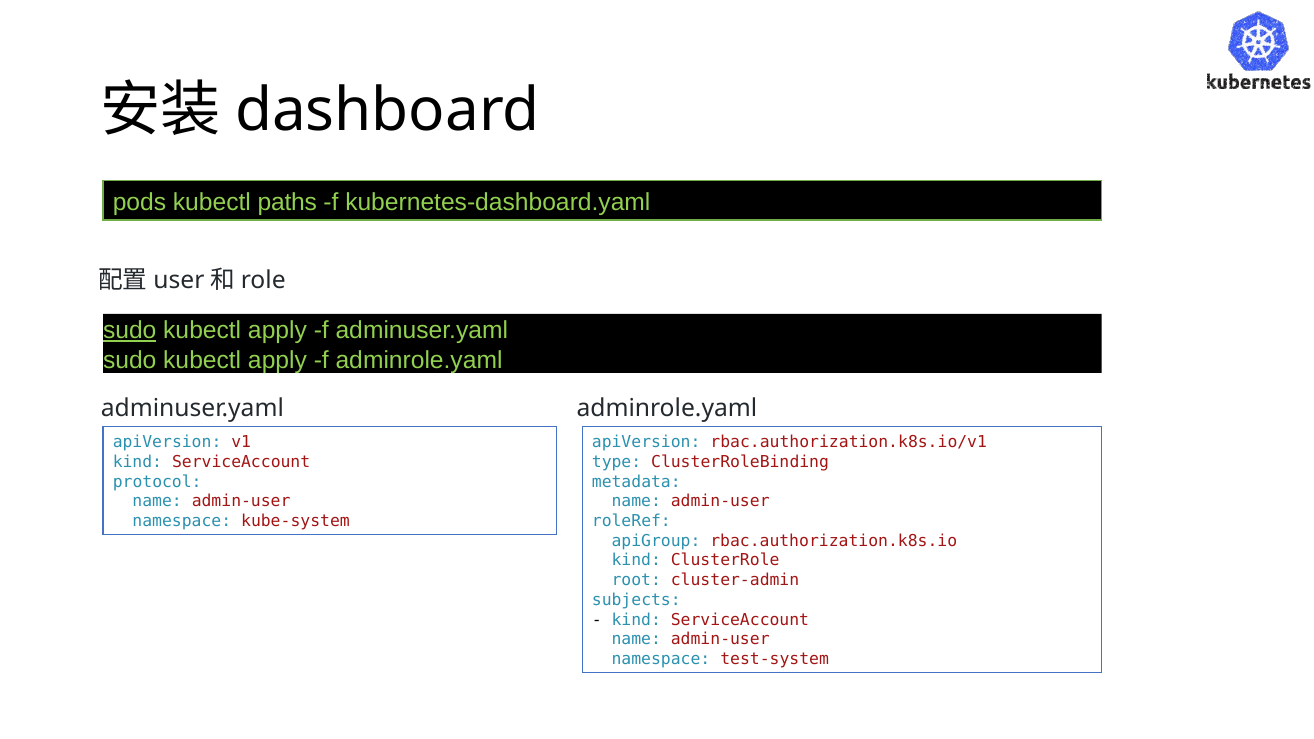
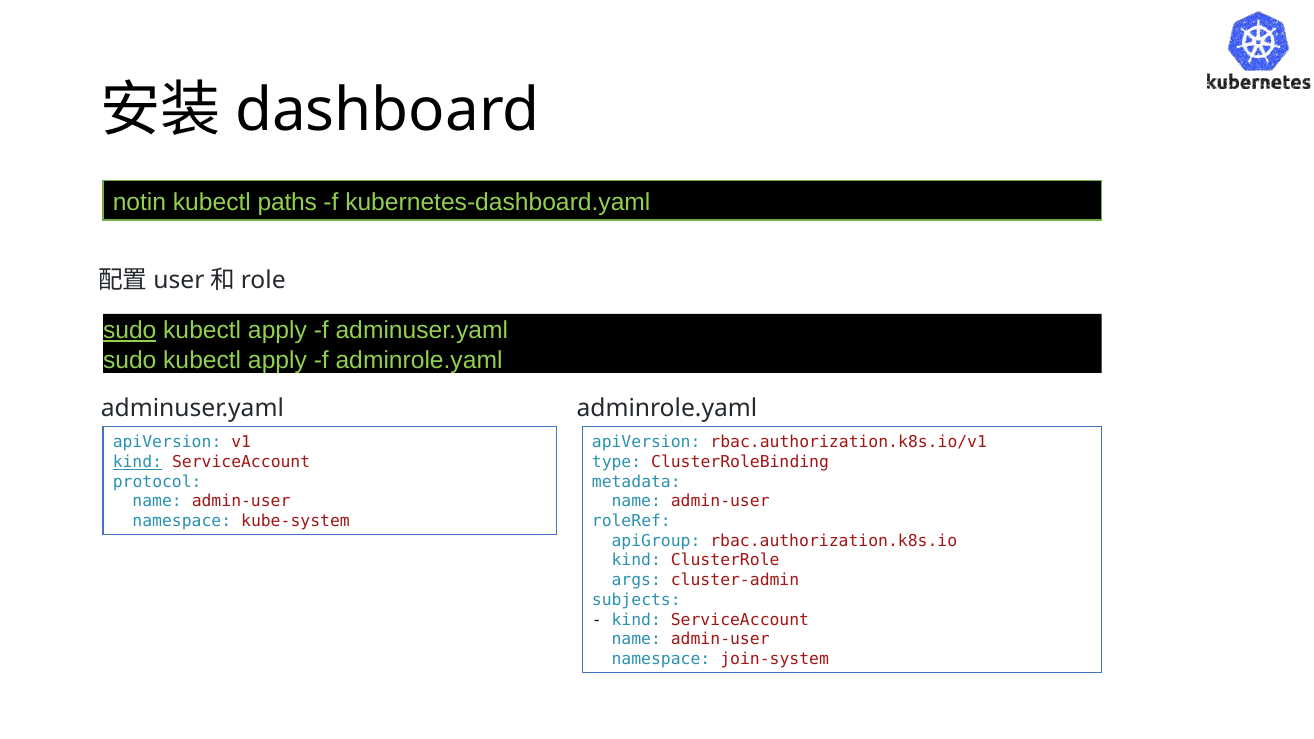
pods: pods -> notin (139, 202)
kind underline: none -> present (137, 462)
root: root -> args (636, 580)
test-system: test-system -> join-system (775, 659)
